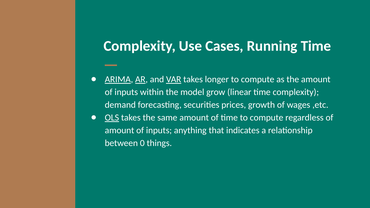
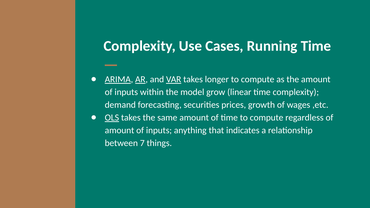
0: 0 -> 7 (142, 143)
